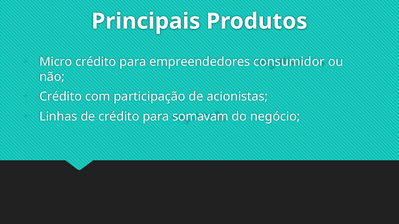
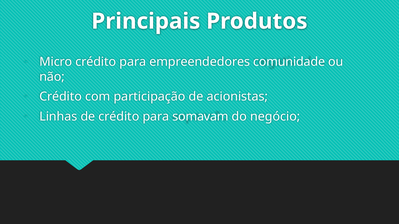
consumidor: consumidor -> comunidade (289, 62)
